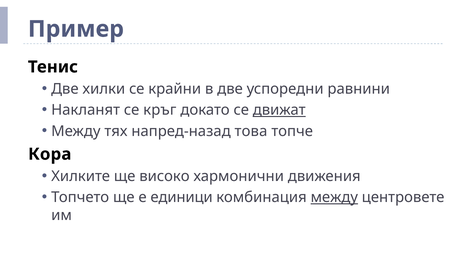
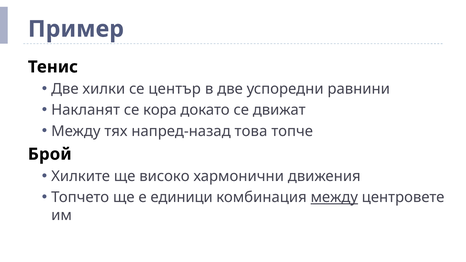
крайни: крайни -> център (175, 89)
кръг: кръг -> кора (160, 110)
движат underline: present -> none (279, 110)
Кора: Кора -> Брой (50, 154)
